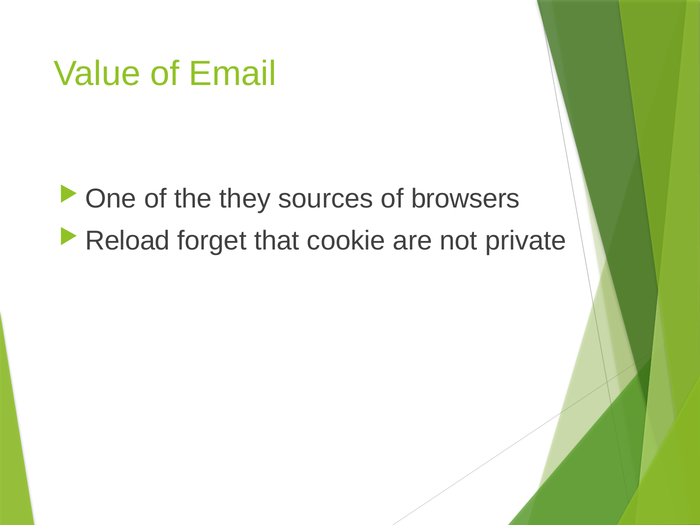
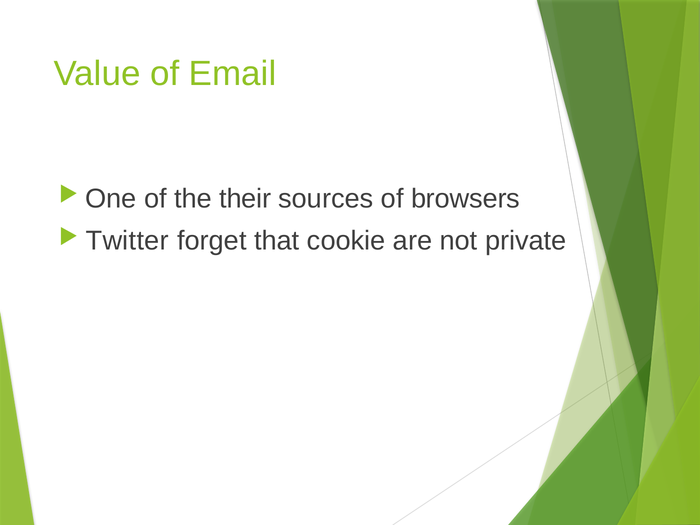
they: they -> their (245, 199)
Reload: Reload -> Twitter (127, 241)
